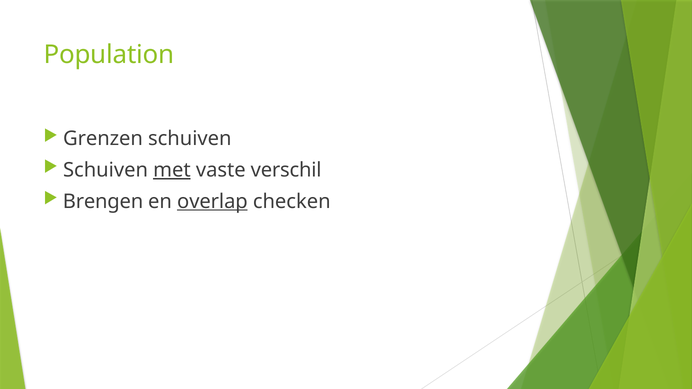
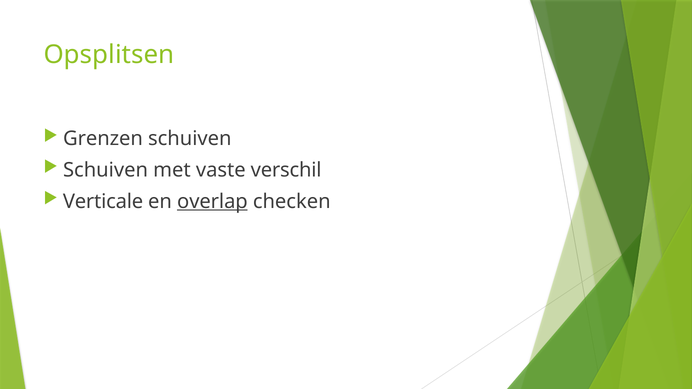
Population: Population -> Opsplitsen (109, 55)
met underline: present -> none (172, 170)
Brengen: Brengen -> Verticale (103, 201)
